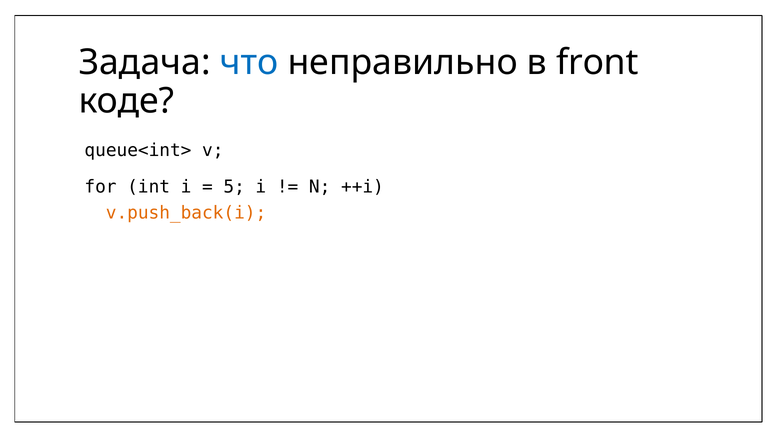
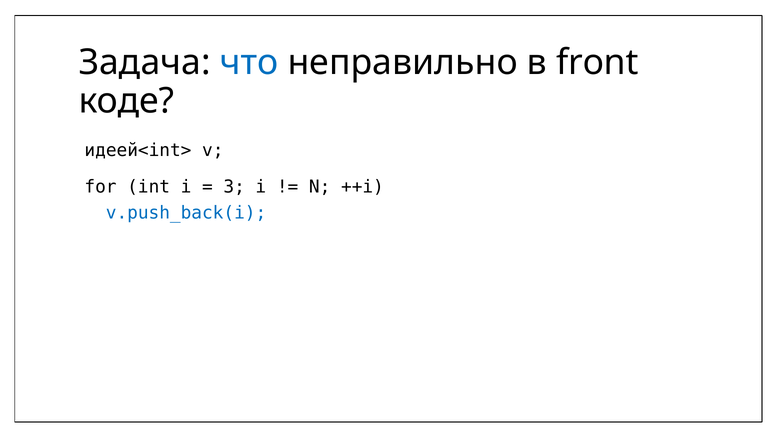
queue<int>: queue<int> -> идеей<int> (138, 150)
5: 5 -> 3 (234, 187)
v.push_back(i colour: orange -> blue (186, 213)
